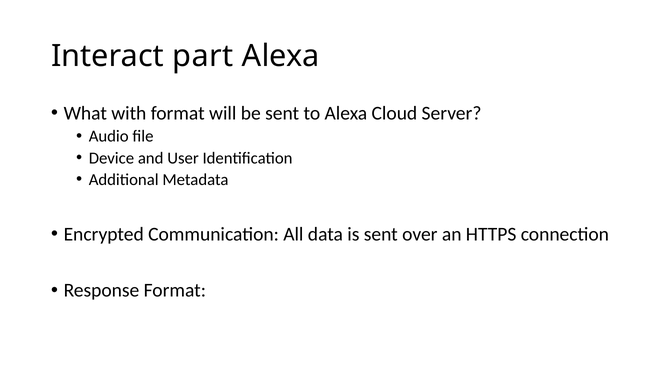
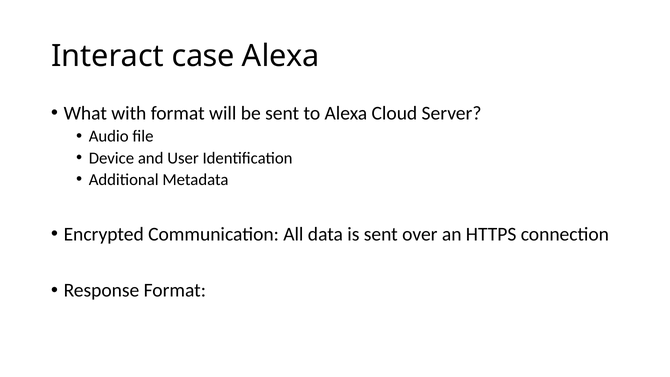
part: part -> case (203, 56)
